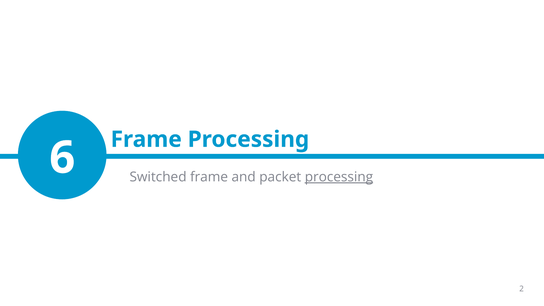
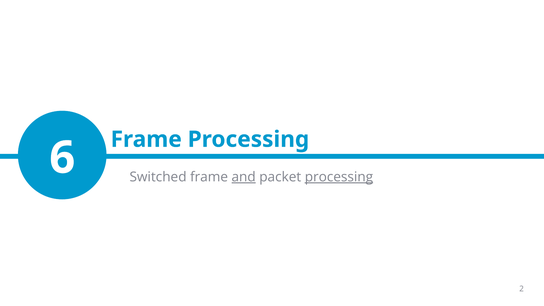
and underline: none -> present (244, 177)
